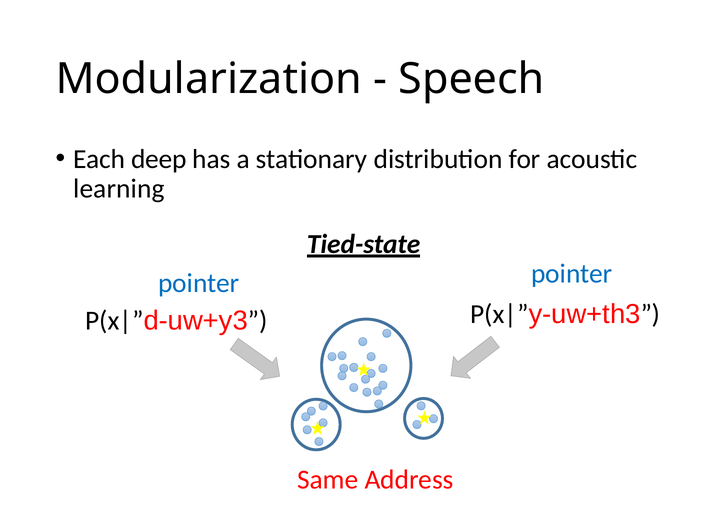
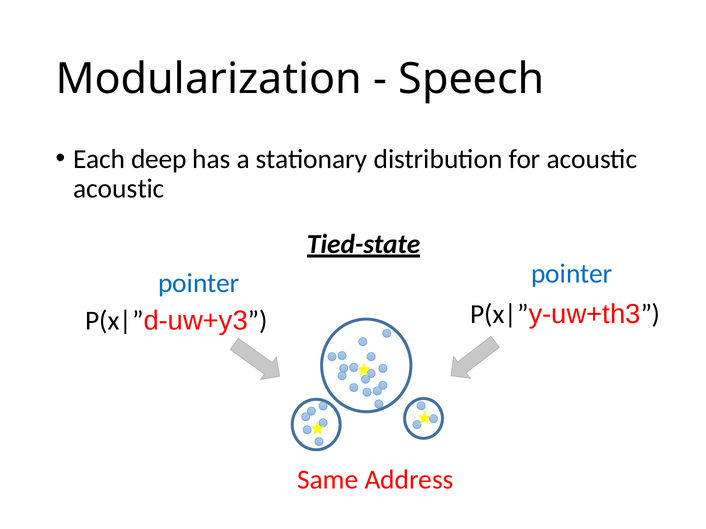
learning: learning -> acoustic (119, 189)
